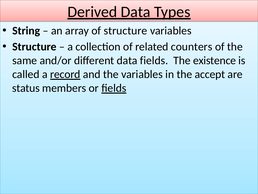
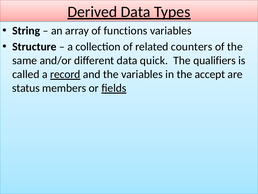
of structure: structure -> functions (126, 31)
data fields: fields -> quick (154, 60)
existence: existence -> qualifiers (215, 60)
